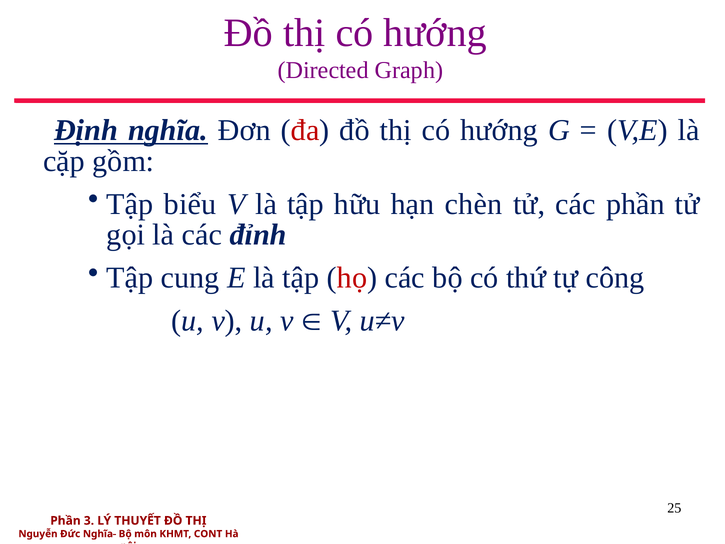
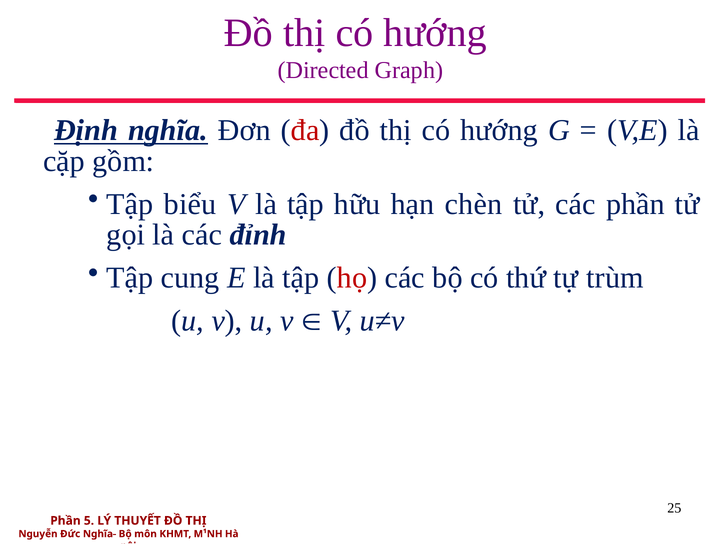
công: công -> trùm (615, 278)
3: 3 -> 5 (89, 520)
CONT: CONT -> M¹NH (208, 534)
